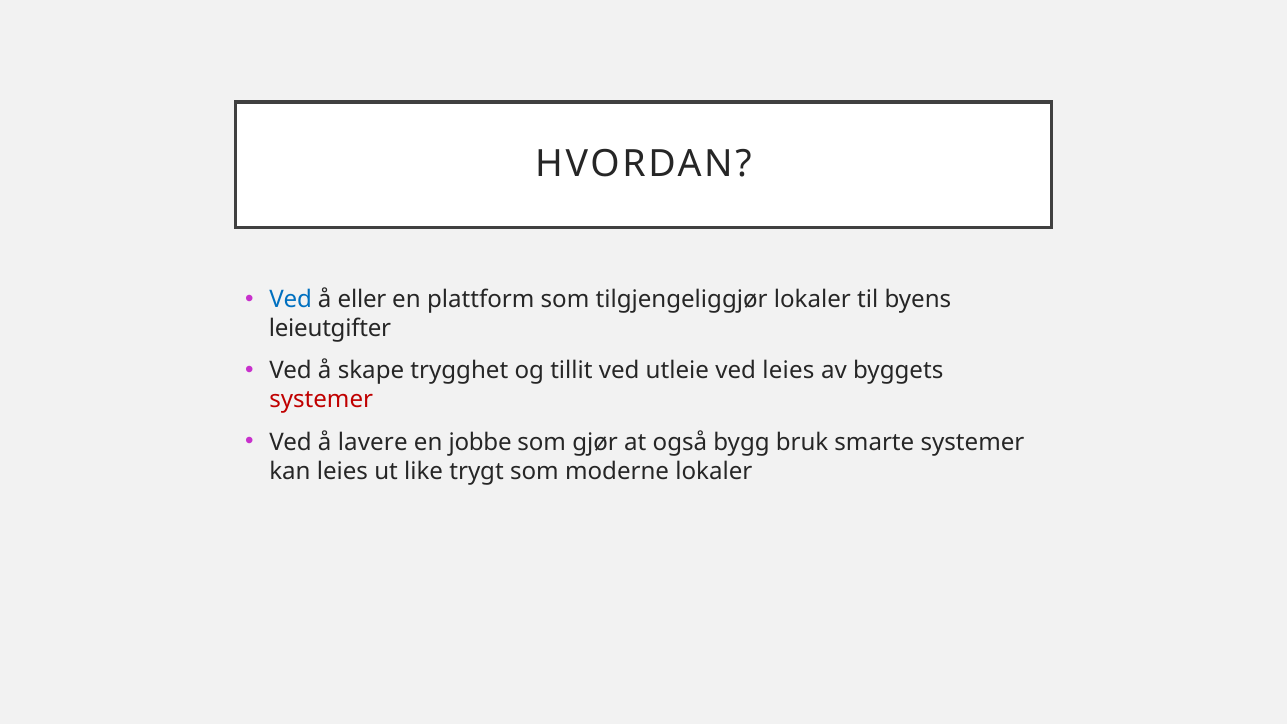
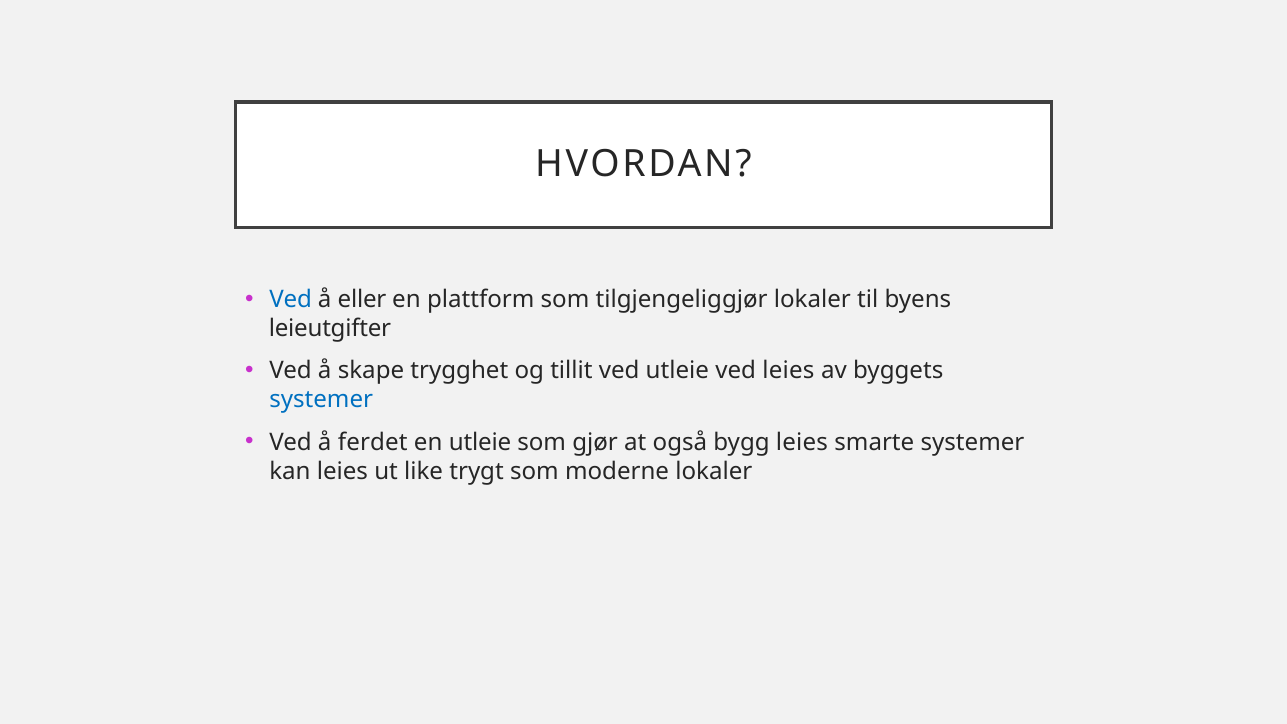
systemer colour: red -> blue (321, 400)
lavere: lavere -> ferdet (373, 442)
en jobbe: jobbe -> utleie (480, 442)
bygg bruk: bruk -> leies (802, 442)
